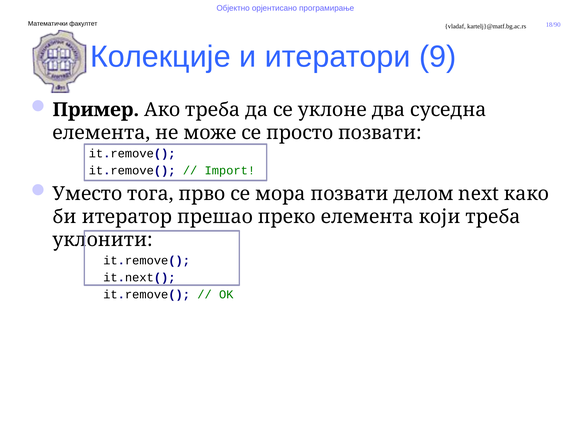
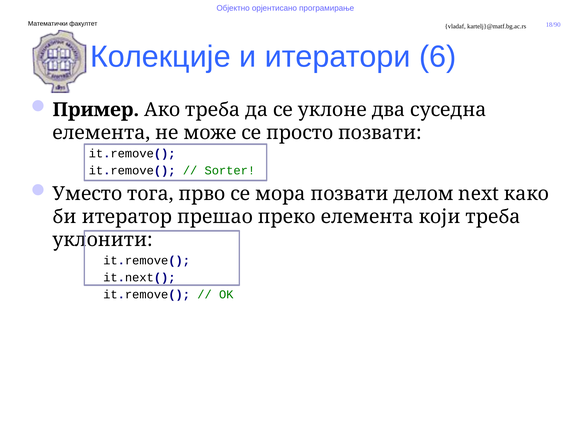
9: 9 -> 6 (438, 57)
Import: Import -> Sorter (230, 171)
